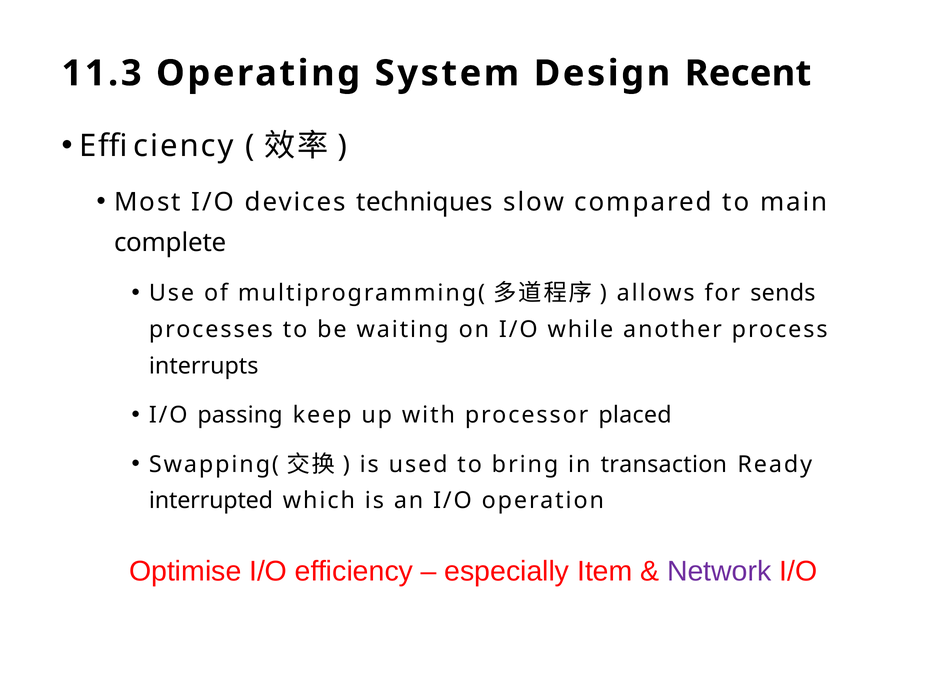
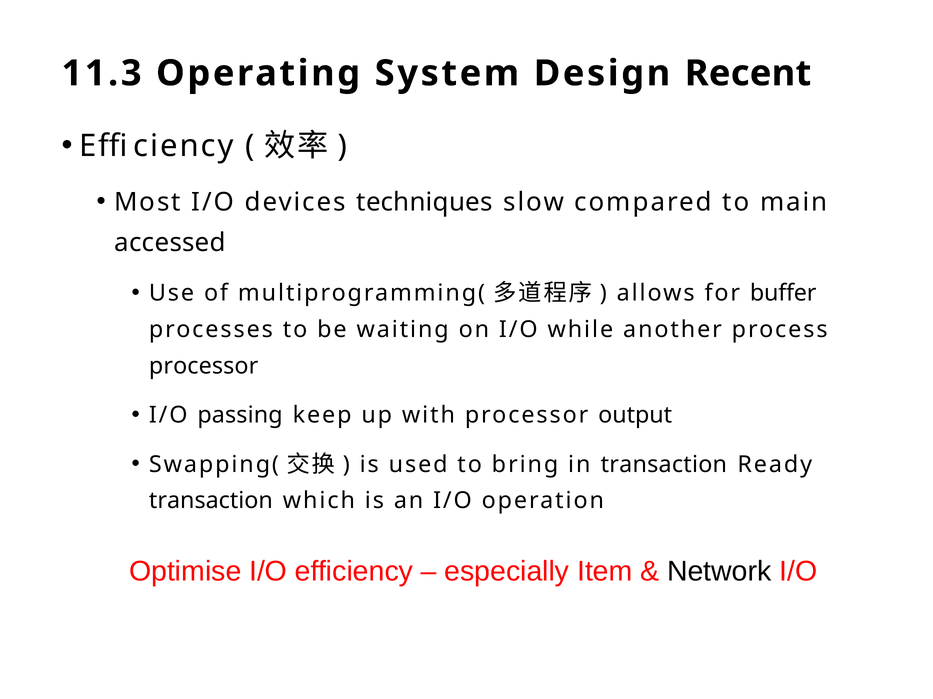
complete: complete -> accessed (170, 243)
sends: sends -> buffer (783, 294)
interrupts: interrupts -> processor (204, 366)
placed: placed -> output (635, 416)
interrupted: interrupted -> transaction (211, 501)
Network colour: purple -> black (719, 572)
